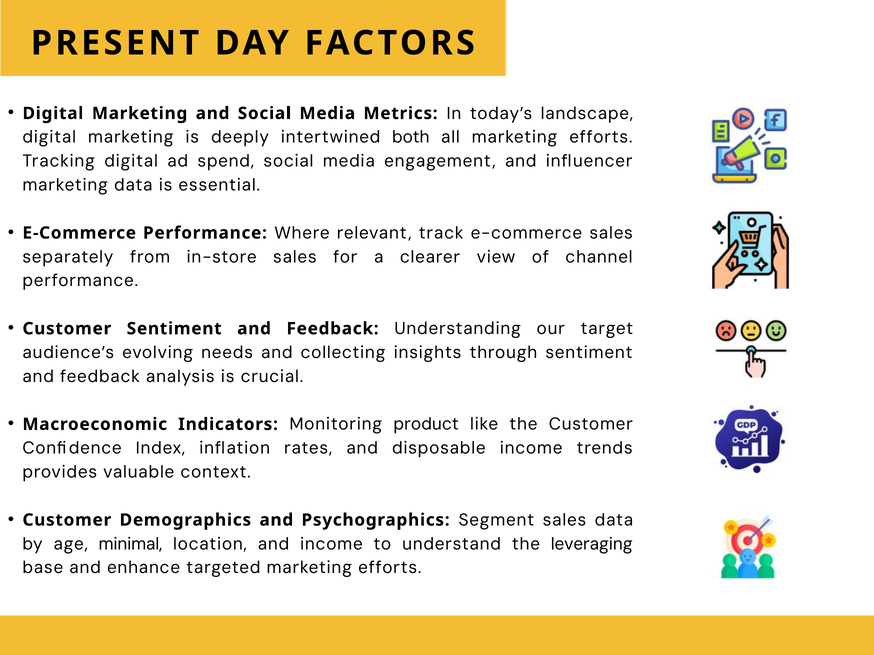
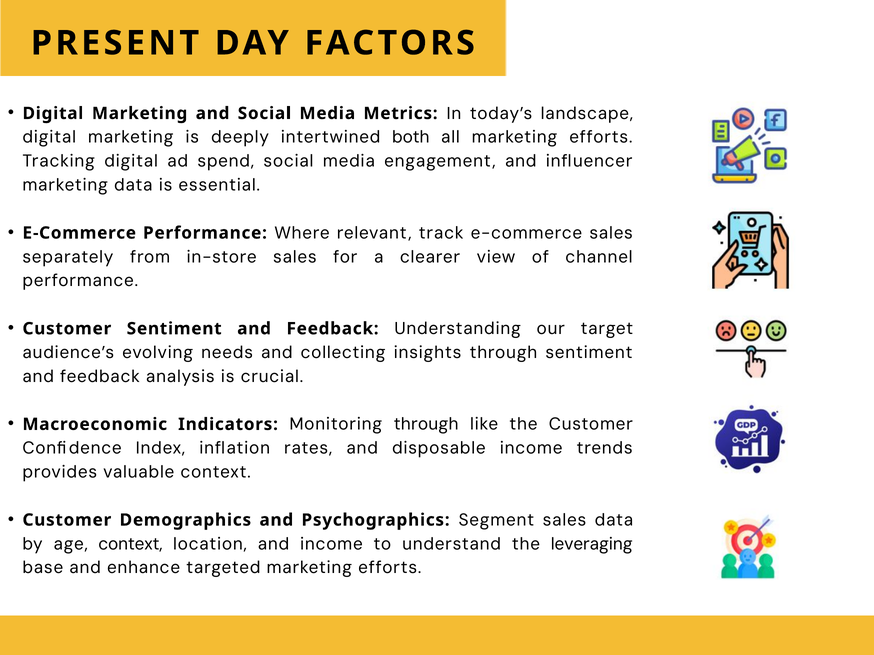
Monitoring product: product -> through (426, 425)
age minimal: minimal -> context (130, 544)
